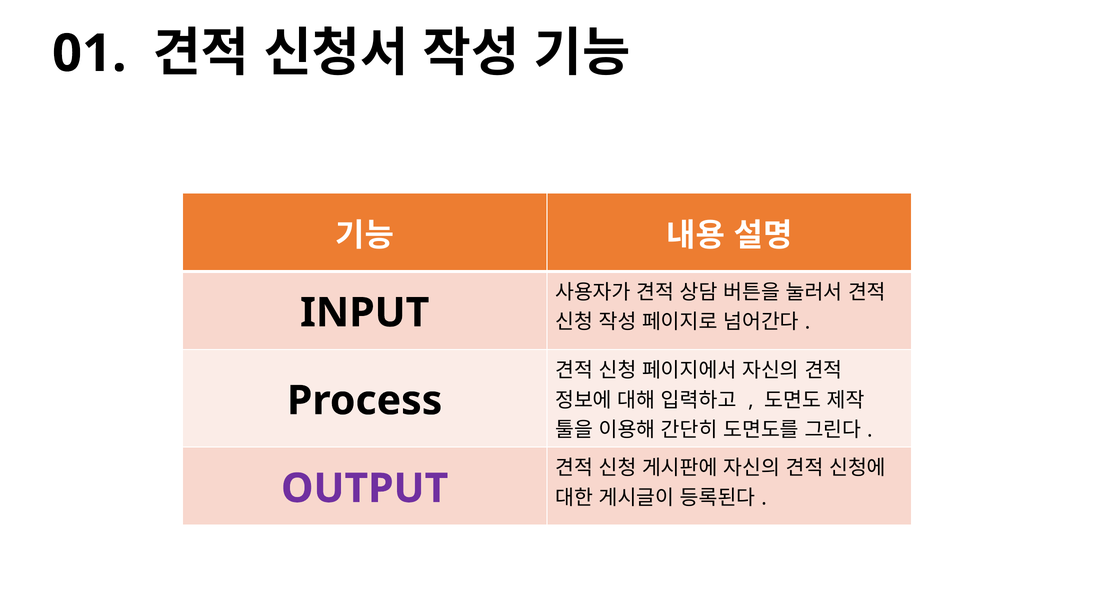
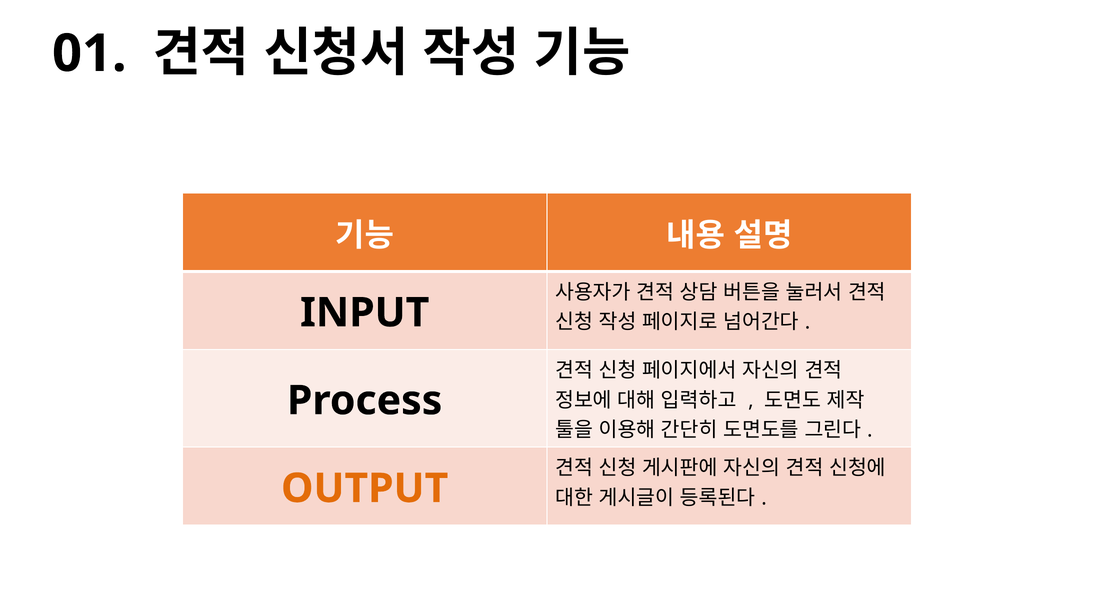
OUTPUT colour: purple -> orange (365, 489)
